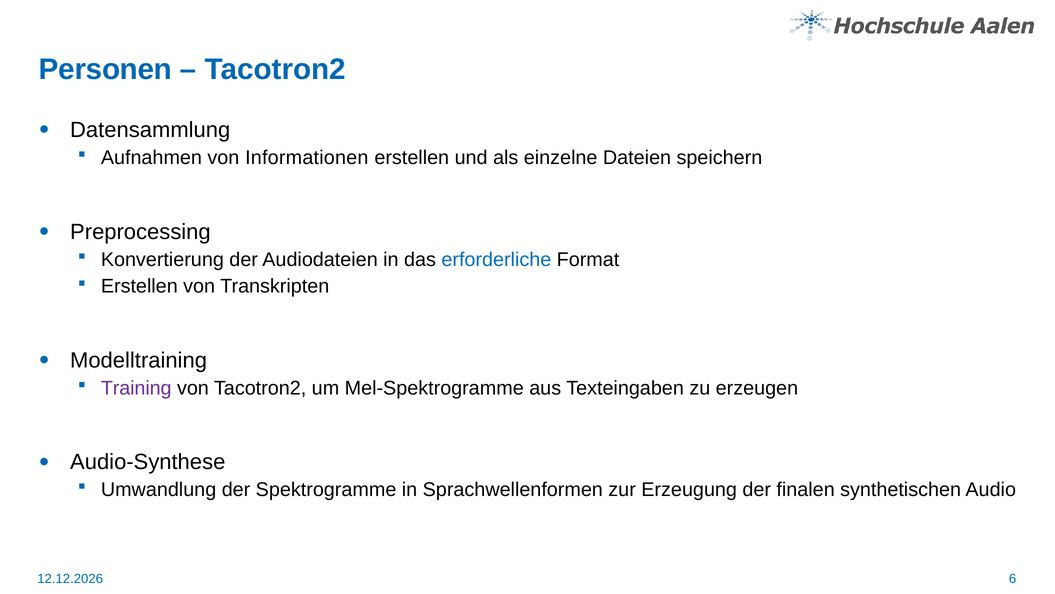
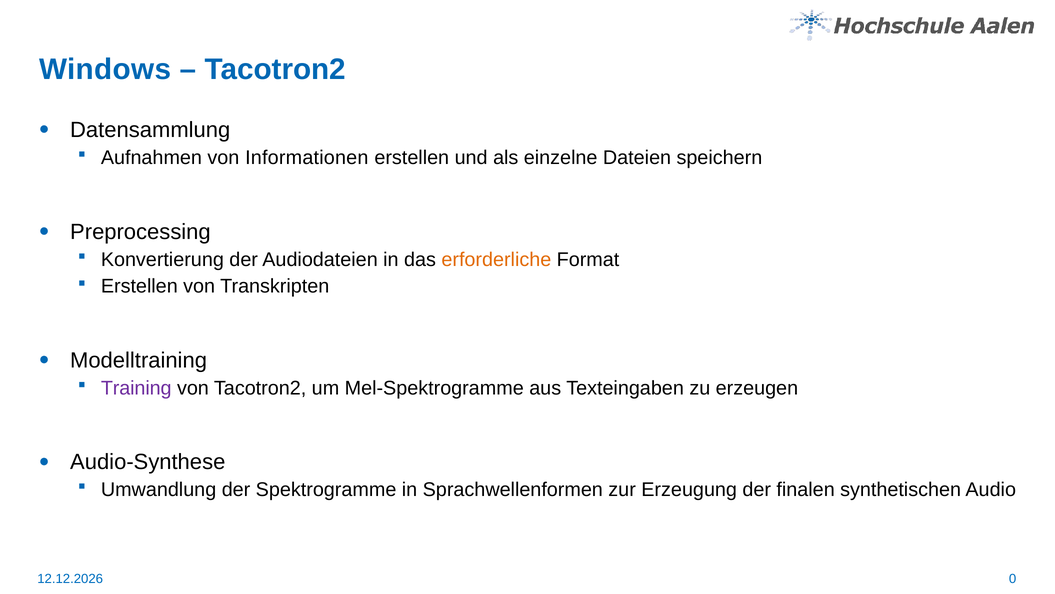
Personen: Personen -> Windows (105, 69)
erforderliche colour: blue -> orange (496, 259)
6: 6 -> 0 (1013, 578)
